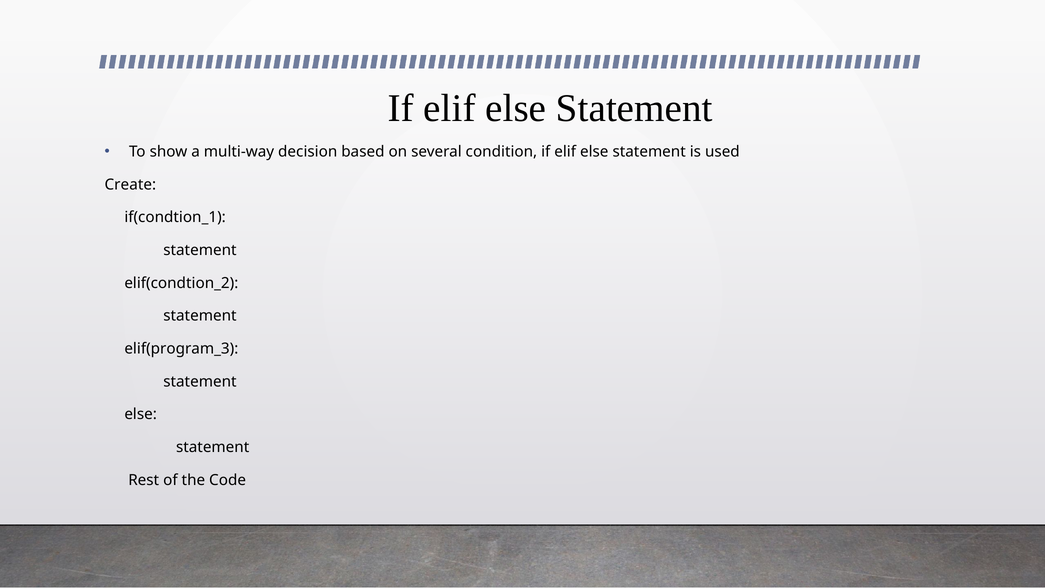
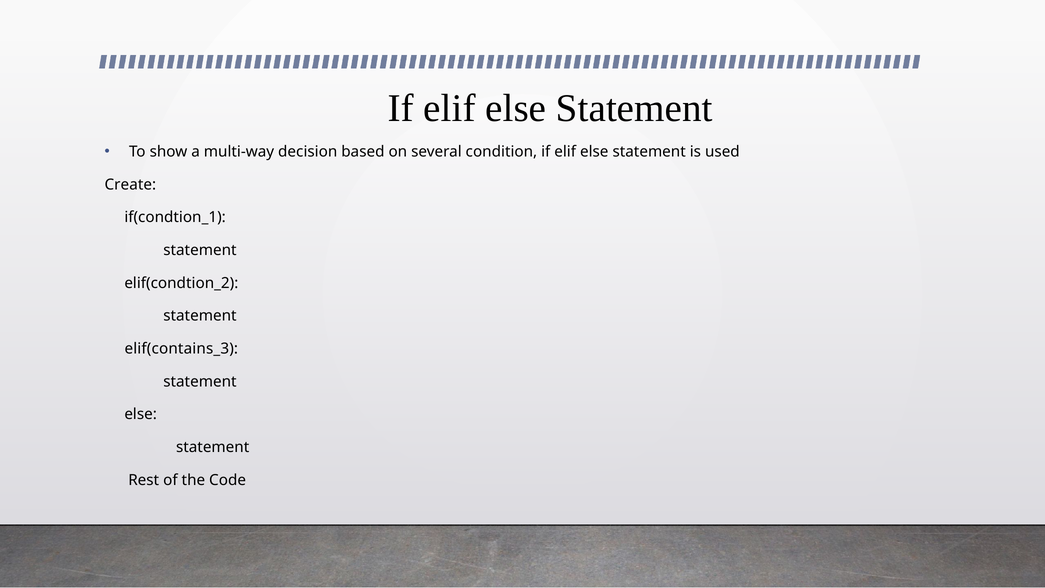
elif(program_3: elif(program_3 -> elif(contains_3 (181, 349)
